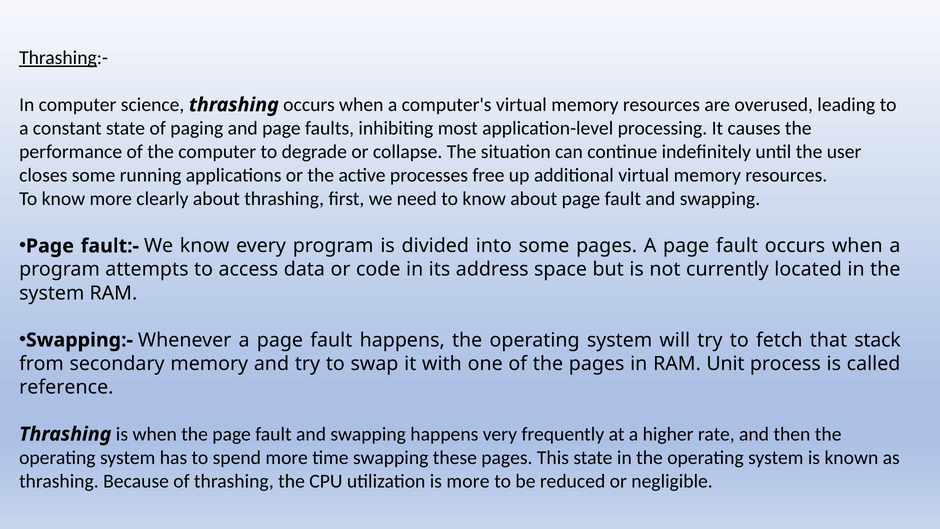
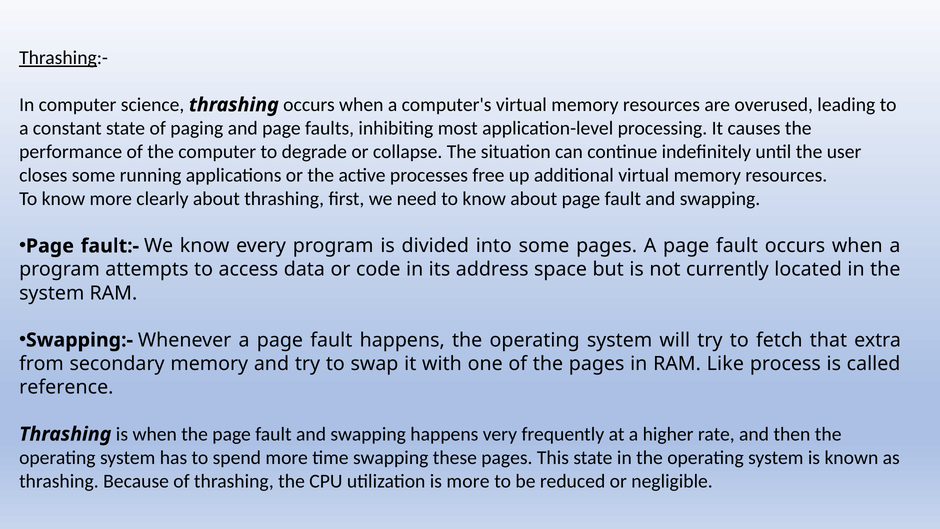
stack: stack -> extra (878, 340)
Unit: Unit -> Like (725, 363)
